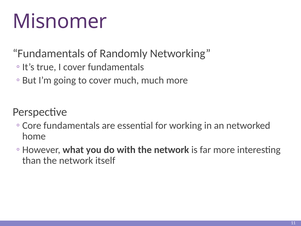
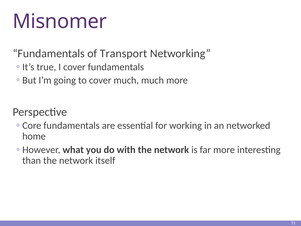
Randomly: Randomly -> Transport (123, 53)
